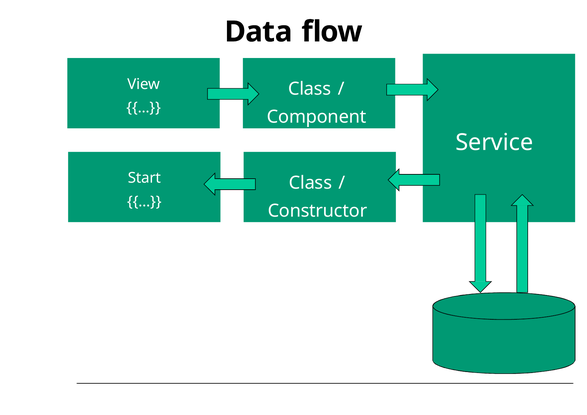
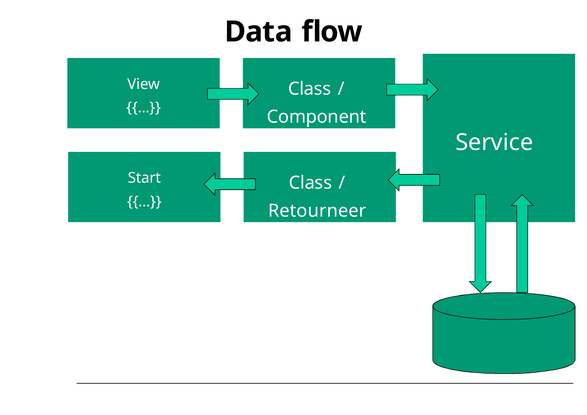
Constructor: Constructor -> Retourneer (317, 211)
